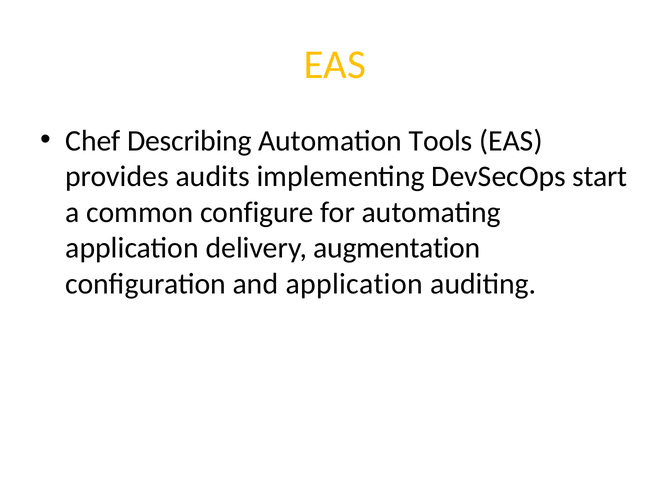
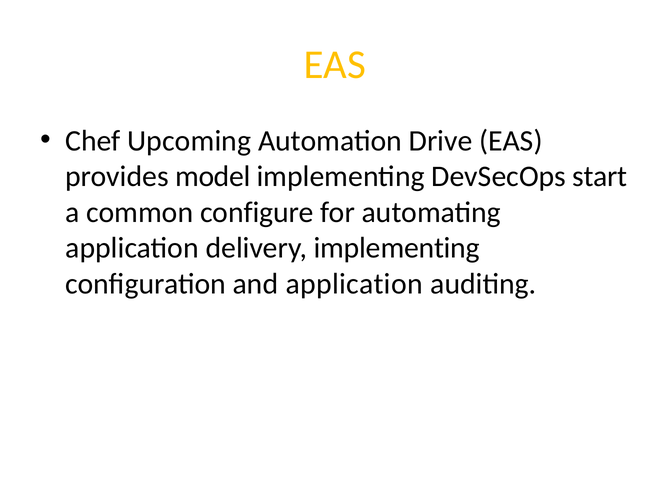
Describing: Describing -> Upcoming (189, 141)
Tools: Tools -> Drive (441, 141)
audits: audits -> model (213, 176)
delivery augmentation: augmentation -> implementing (397, 248)
